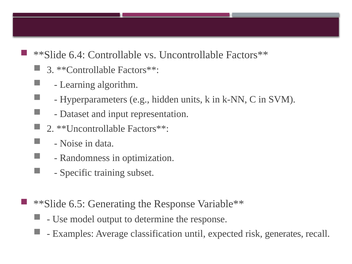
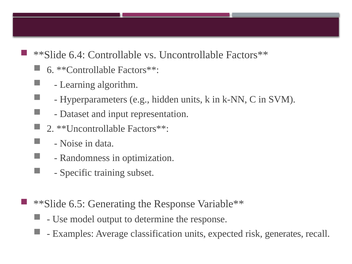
3: 3 -> 6 (50, 70)
classification until: until -> units (195, 234)
